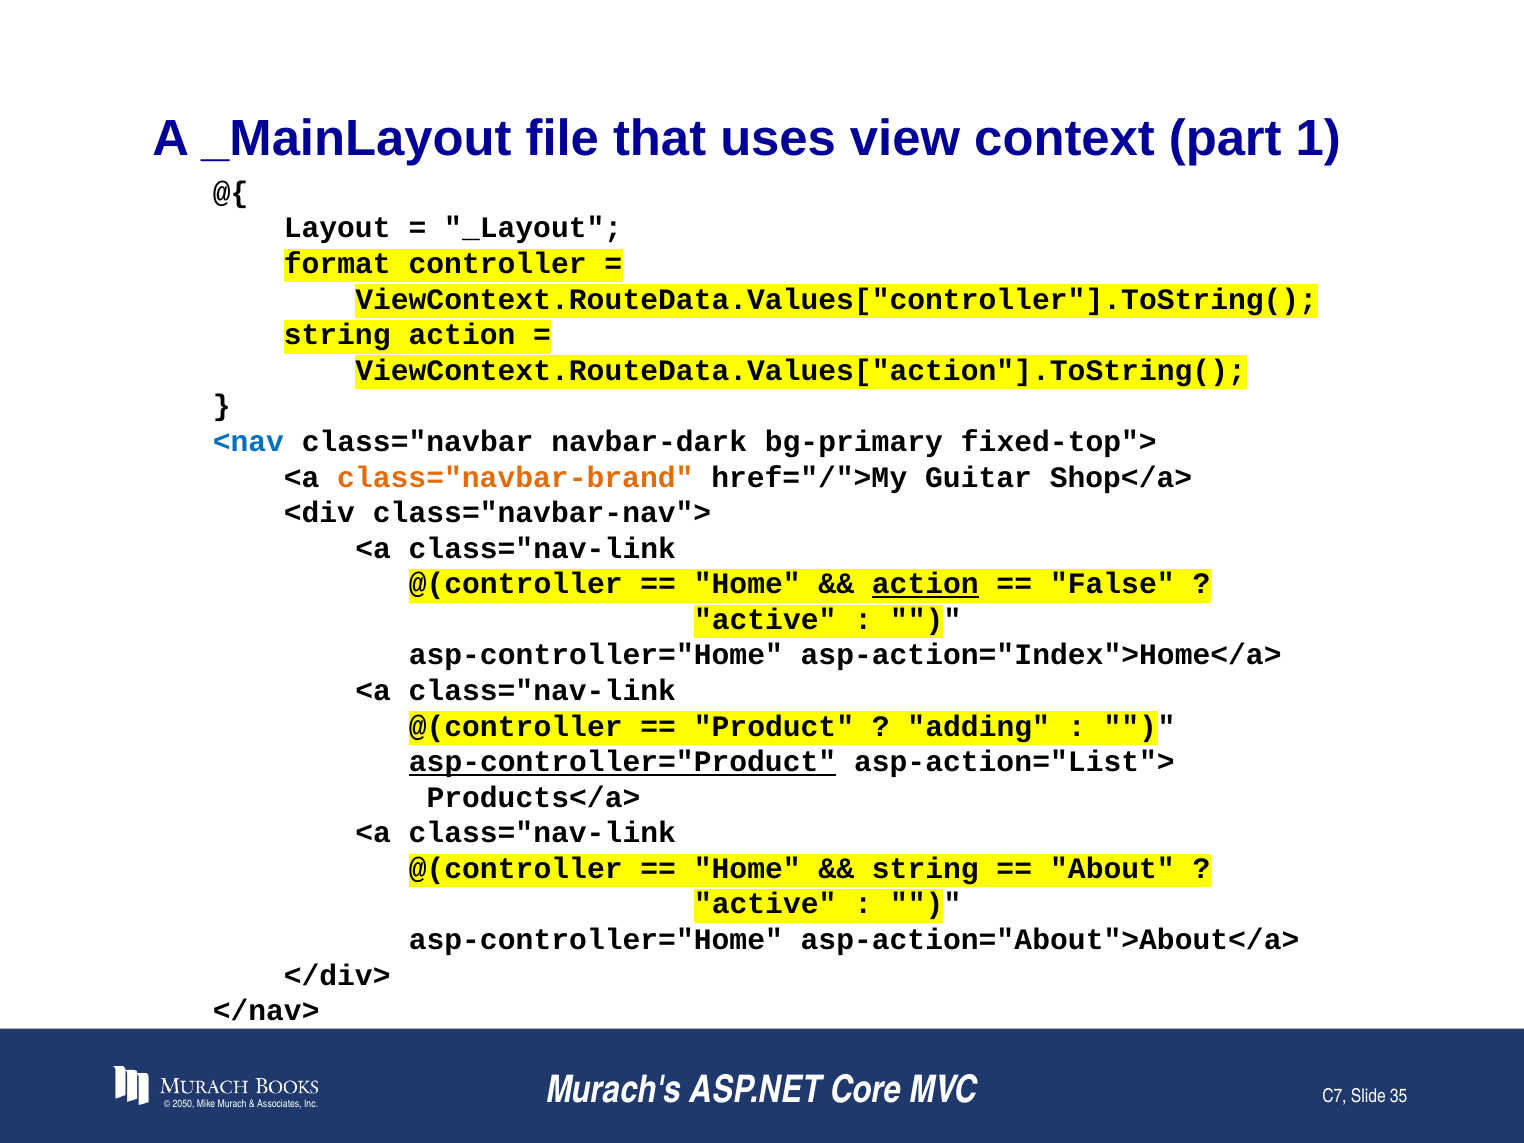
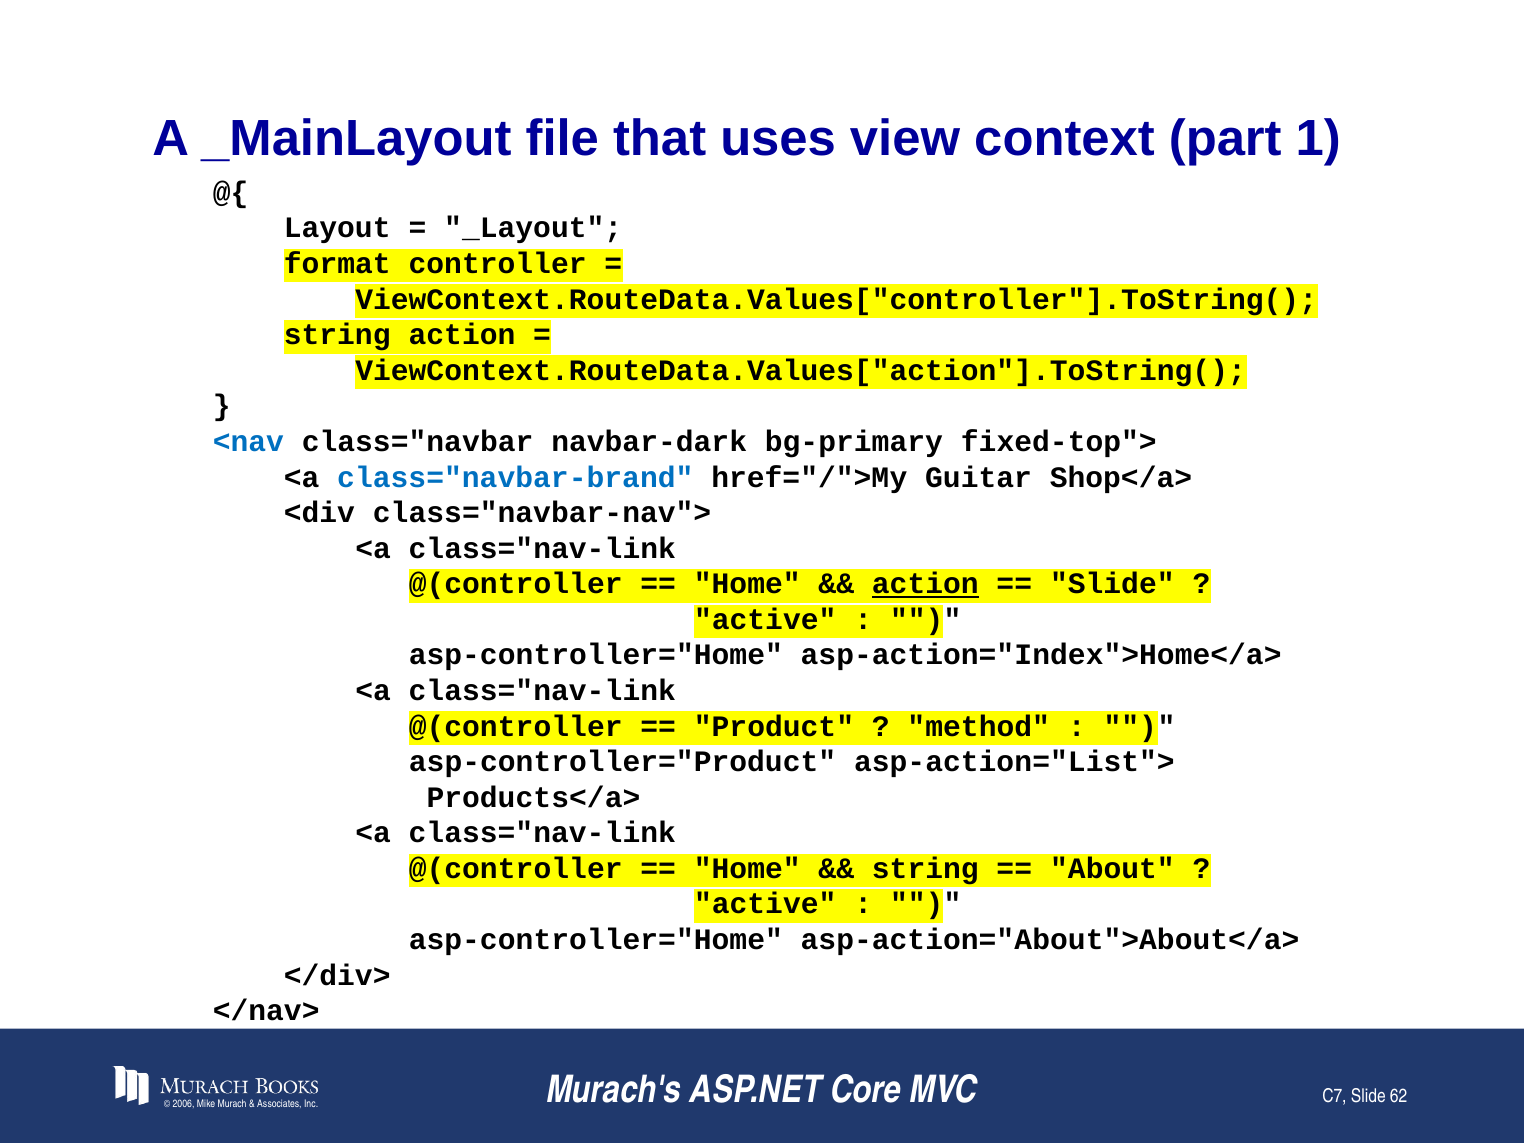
class="navbar-brand colour: orange -> blue (515, 477)
False: False -> Slide (1112, 584)
adding: adding -> method (979, 726)
asp-controller="Product underline: present -> none (623, 762)
2050: 2050 -> 2006 (184, 1104)
35: 35 -> 62 (1399, 1097)
